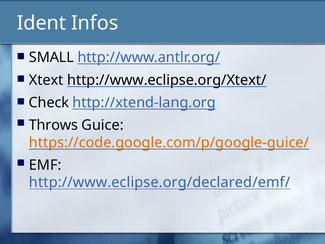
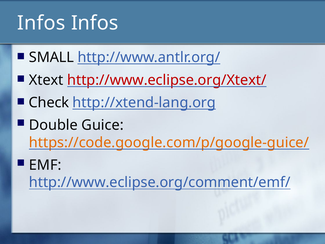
Ident: Ident -> Infos (41, 23)
http://www.eclipse.org/Xtext/ colour: black -> red (167, 80)
Throws: Throws -> Double (53, 125)
http://www.eclipse.org/declared/emf/: http://www.eclipse.org/declared/emf/ -> http://www.eclipse.org/comment/emf/ (160, 182)
